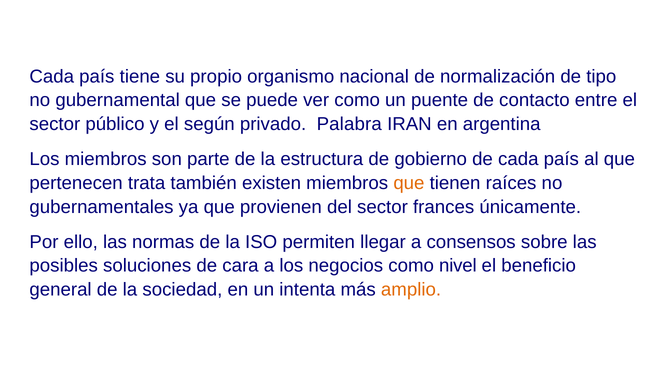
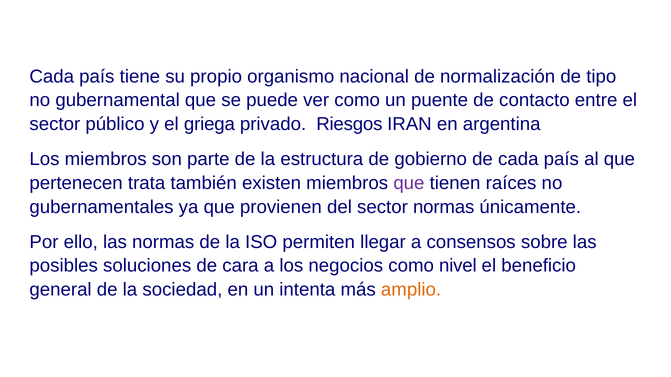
según: según -> griega (209, 124)
Palabra: Palabra -> Riesgos (349, 124)
que colour: orange -> purple (409, 183)
sector frances: frances -> normas (444, 207)
